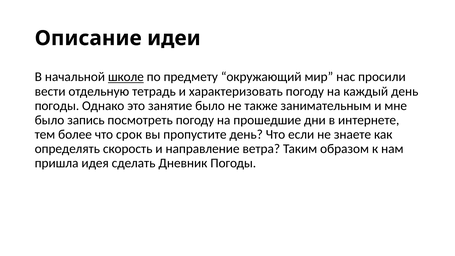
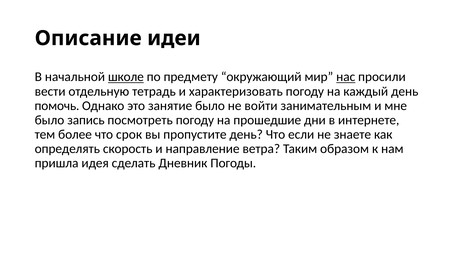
нас underline: none -> present (346, 77)
погоды: погоды -> помочь (57, 106)
также: также -> войти (261, 106)
